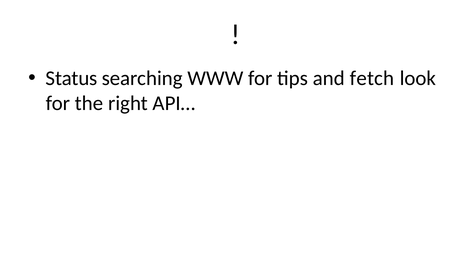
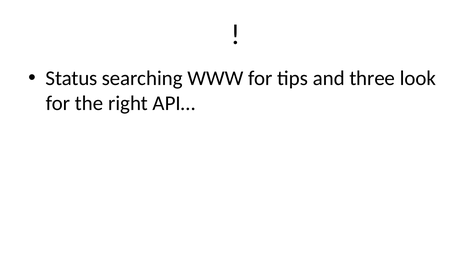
fetch: fetch -> three (372, 78)
